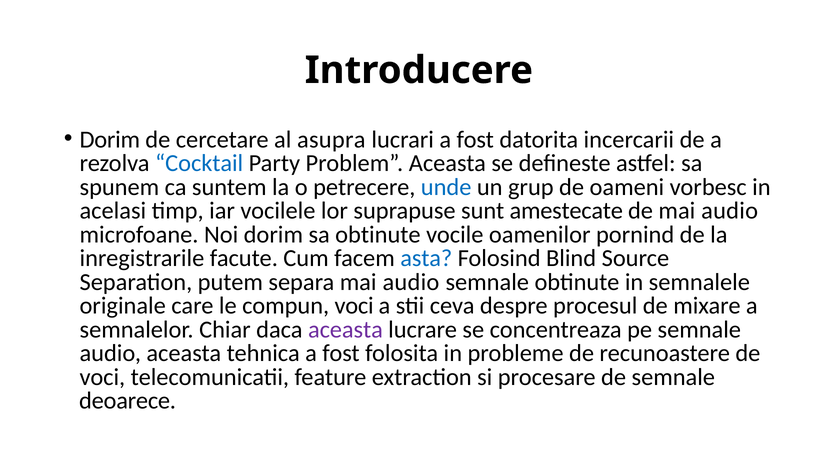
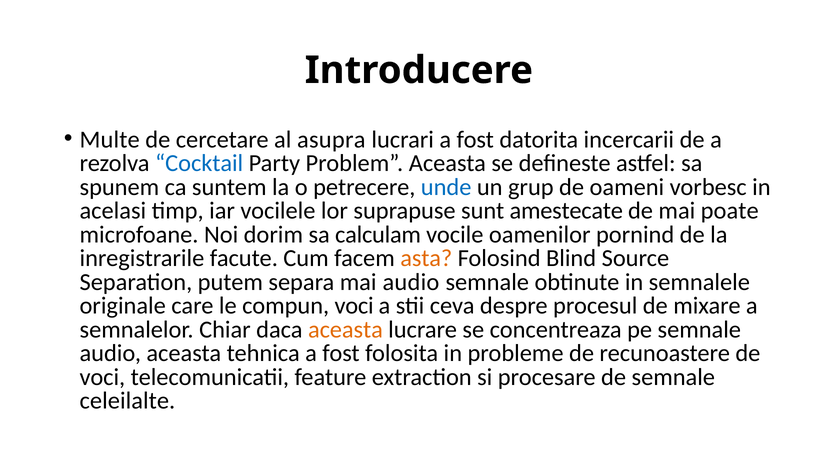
Dorim: Dorim -> Multe (110, 140)
de mai audio: audio -> poate (730, 211)
sa obtinute: obtinute -> calculam (378, 235)
asta colour: blue -> orange (426, 258)
aceasta colour: purple -> orange (345, 330)
deoarece: deoarece -> celeilalte (127, 401)
